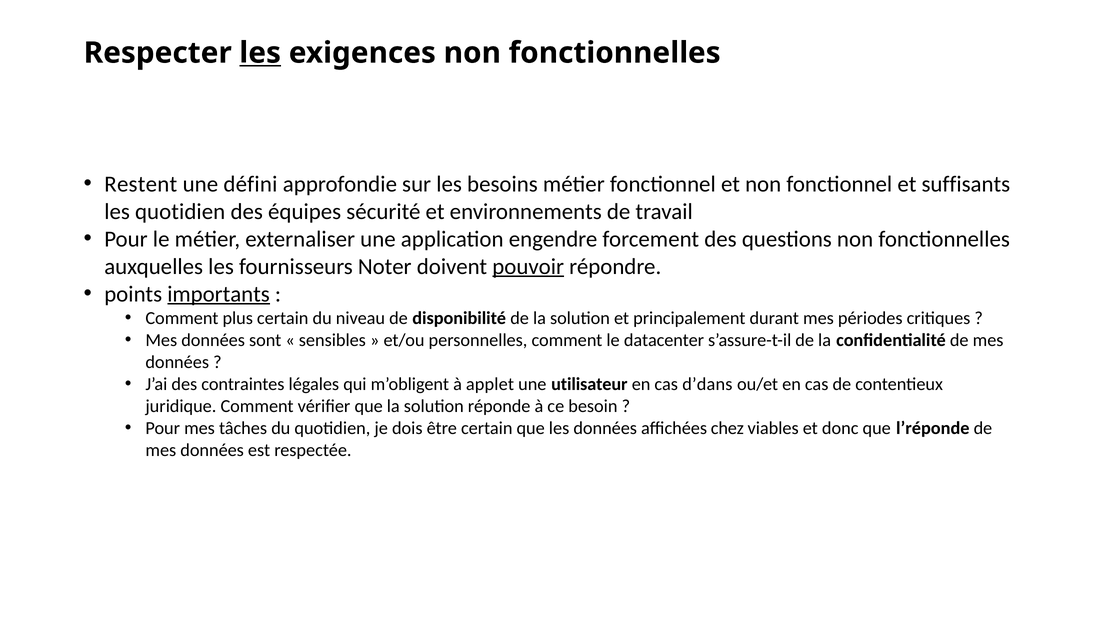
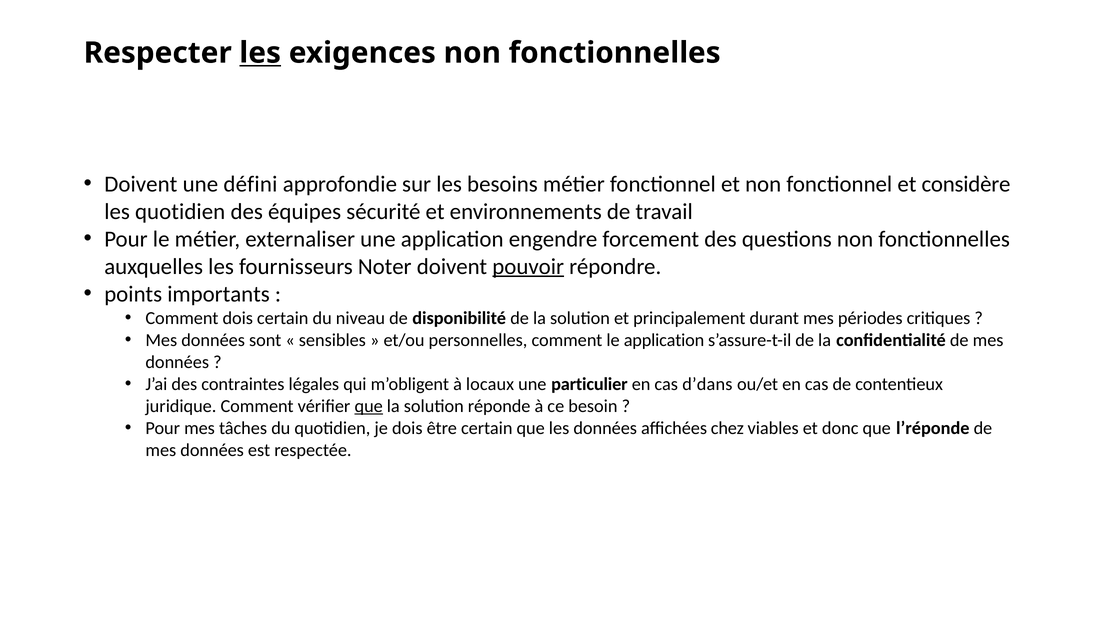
Restent: Restent -> Doivent (141, 184)
suffisants: suffisants -> considère (966, 184)
importants underline: present -> none (219, 294)
Comment plus: plus -> dois (238, 318)
le datacenter: datacenter -> application (664, 340)
applet: applet -> locaux (490, 384)
utilisateur: utilisateur -> particulier (589, 384)
que underline: none -> present (369, 406)
